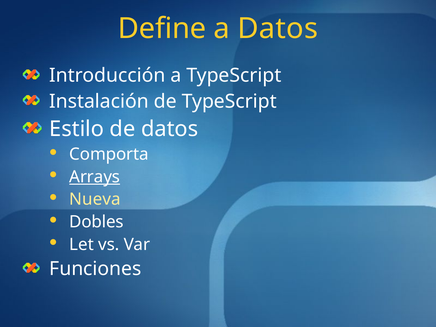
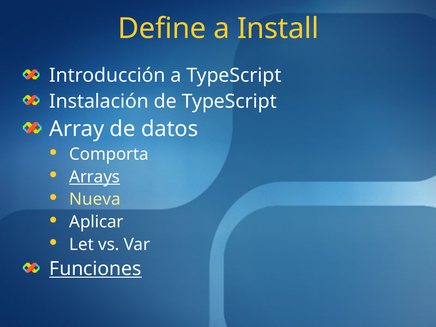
a Datos: Datos -> Install (278, 29)
Estilo: Estilo -> Array (77, 129)
Dobles: Dobles -> Aplicar (96, 222)
Funciones underline: none -> present (95, 269)
